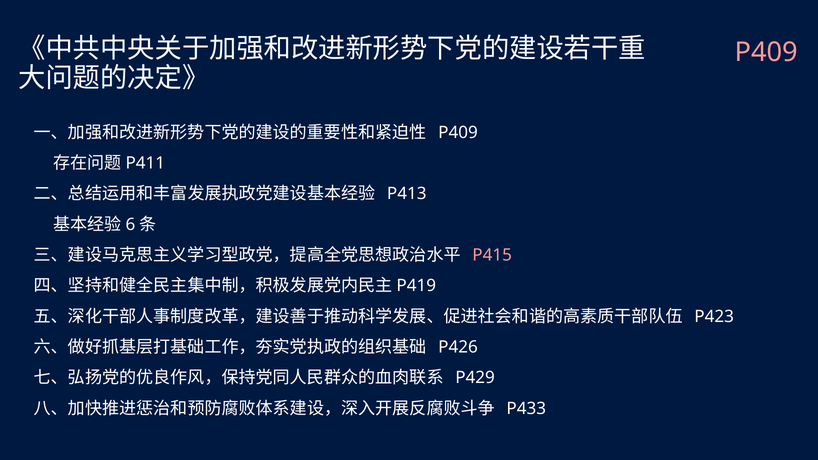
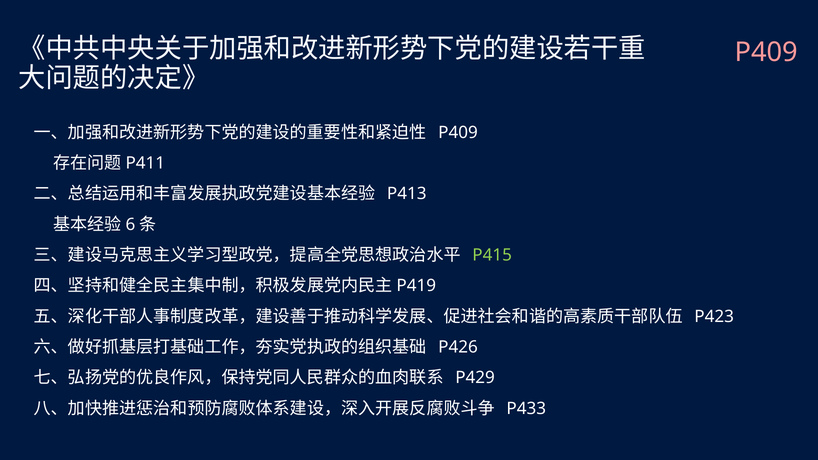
P415 colour: pink -> light green (492, 255)
